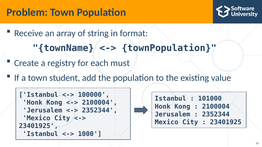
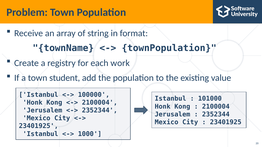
must: must -> work (120, 63)
